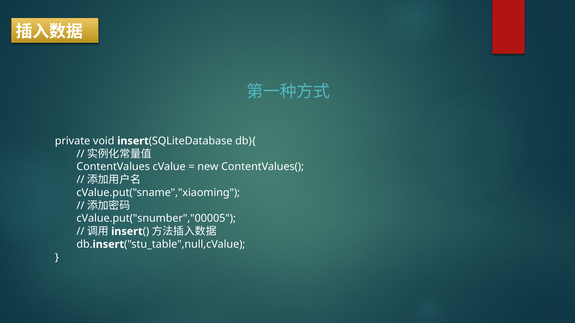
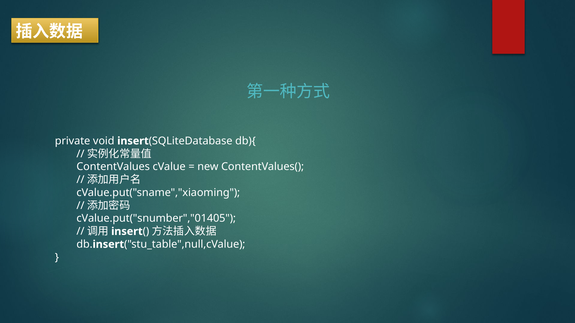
cValue.put("snumber","00005: cValue.put("snumber","00005 -> cValue.put("snumber","01405 (156, 219)
